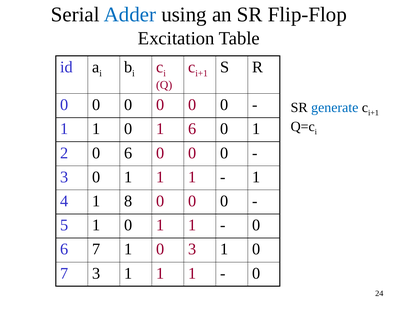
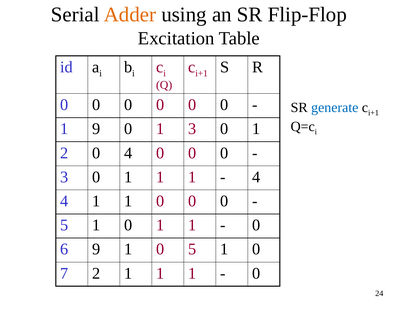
Adder colour: blue -> orange (130, 15)
1: 1 -> 9 (96, 129)
1 6: 6 -> 3 (192, 129)
2 0 6: 6 -> 4 (128, 153)
1: 1 -> 4 (256, 177)
4 1 8: 8 -> 1 (128, 201)
6 7: 7 -> 9 (96, 249)
0 3: 3 -> 5 (192, 249)
7 3: 3 -> 2 (96, 274)
